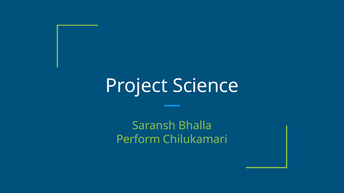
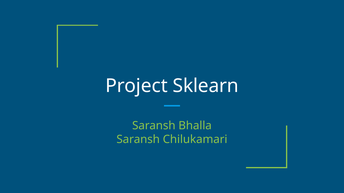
Science: Science -> Sklearn (206, 86)
Perform: Perform -> Saransh (138, 140)
